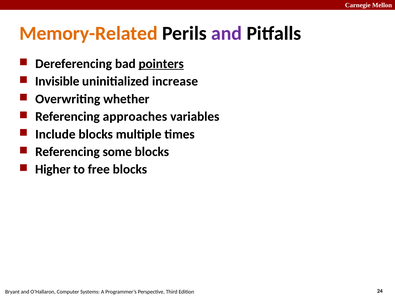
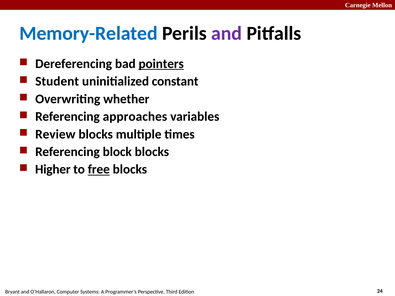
Memory-Related colour: orange -> blue (89, 33)
Invisible: Invisible -> Student (57, 81)
increase: increase -> constant (175, 81)
Include: Include -> Review (55, 134)
some: some -> block (117, 152)
free underline: none -> present (99, 170)
